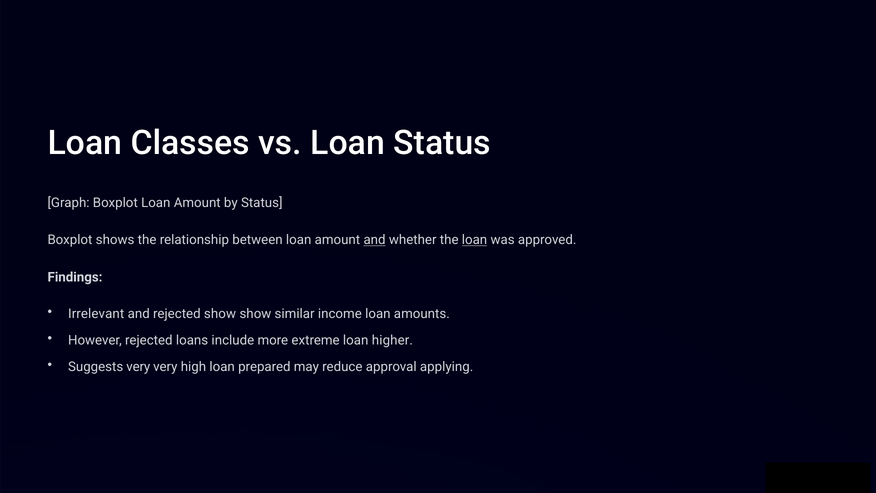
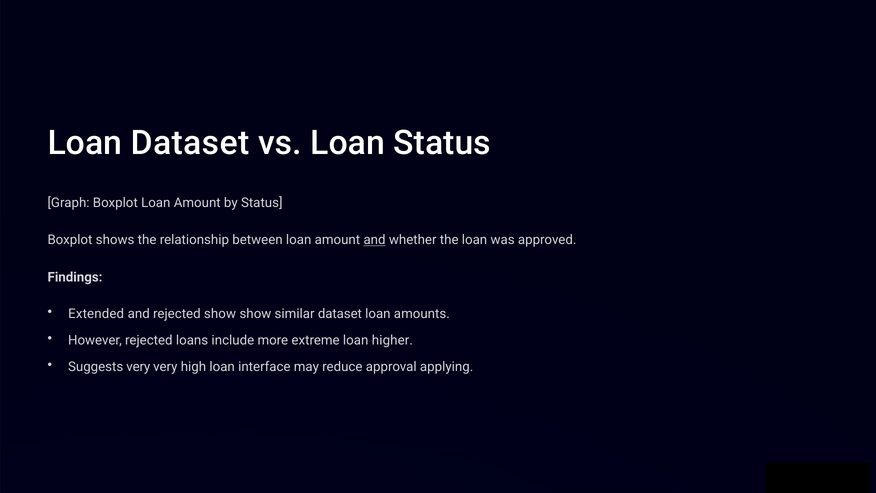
Loan Classes: Classes -> Dataset (190, 143)
loan underline: present -> none (475, 240)
Irrelevant: Irrelevant -> Extended (96, 314)
similar income: income -> dataset (340, 314)
prepared: prepared -> interface (264, 367)
